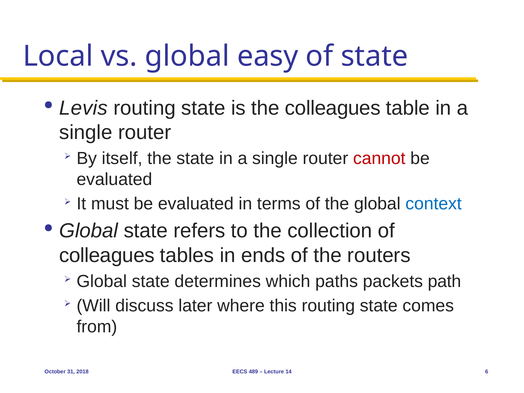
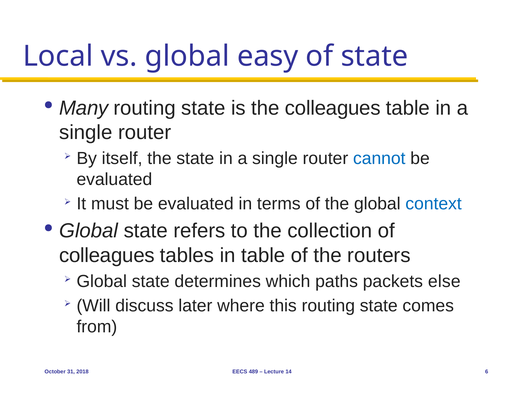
Levis: Levis -> Many (84, 108)
cannot colour: red -> blue (379, 158)
in ends: ends -> table (263, 255)
path: path -> else (444, 281)
